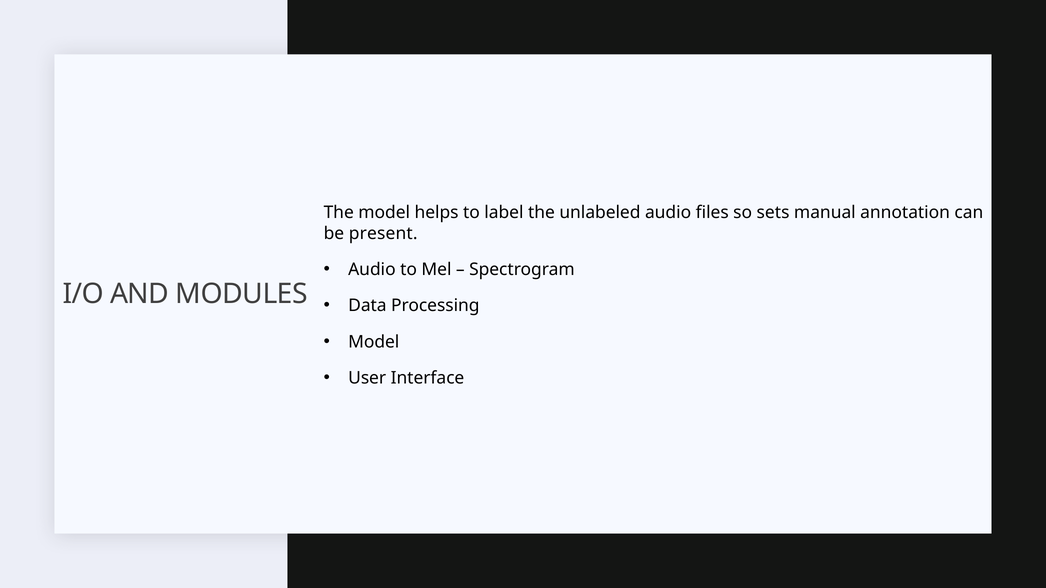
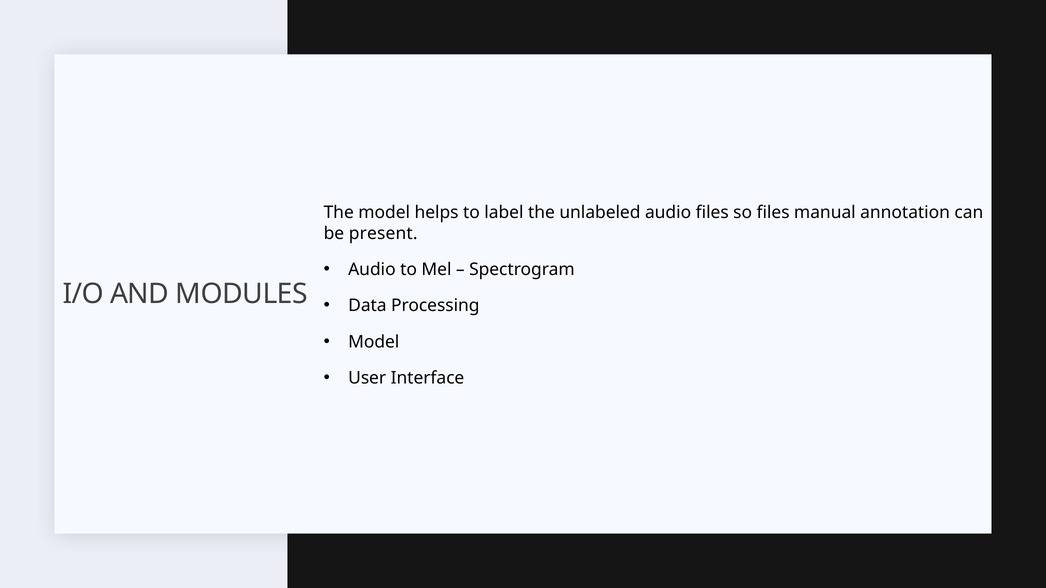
so sets: sets -> files (773, 213)
